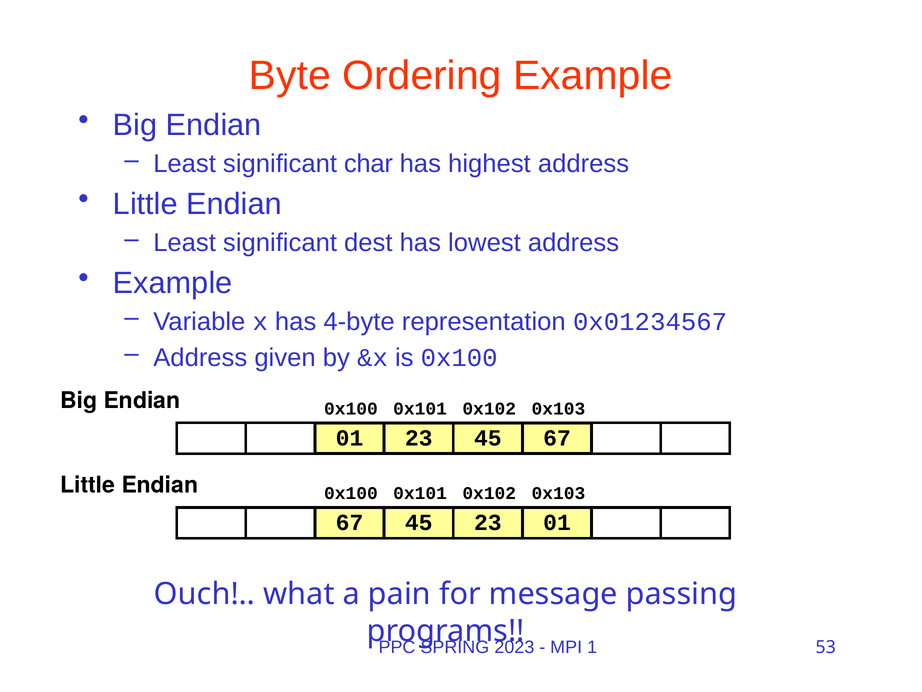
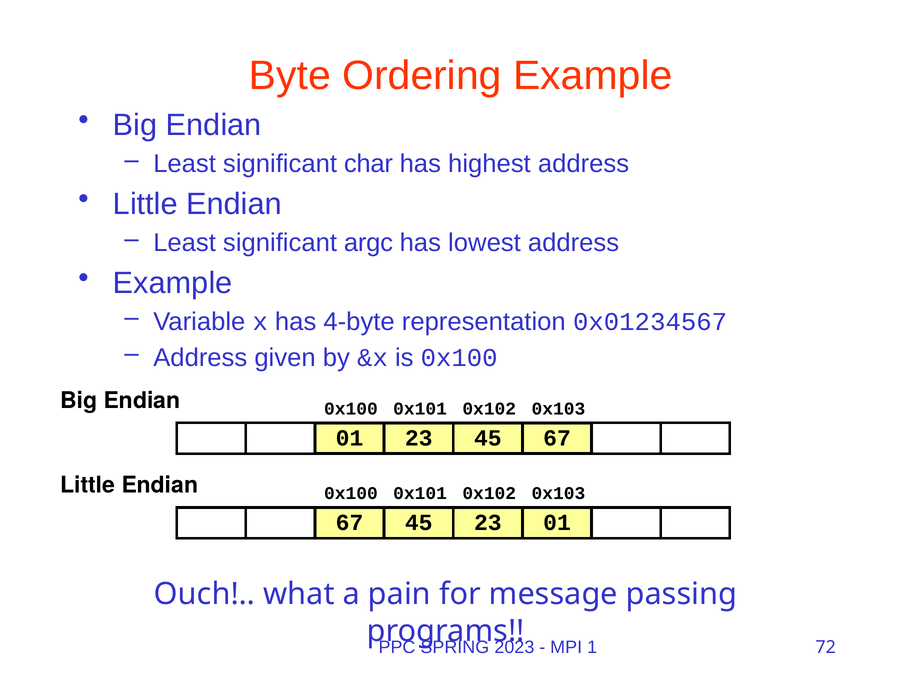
dest: dest -> argc (368, 243)
53: 53 -> 72 (826, 647)
